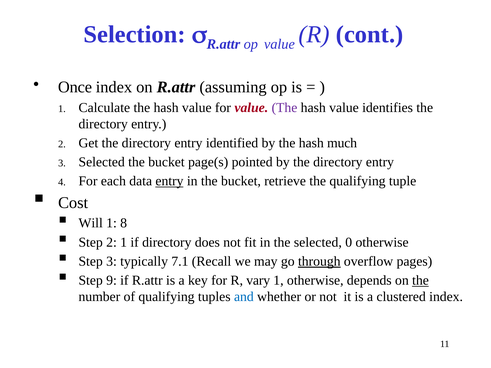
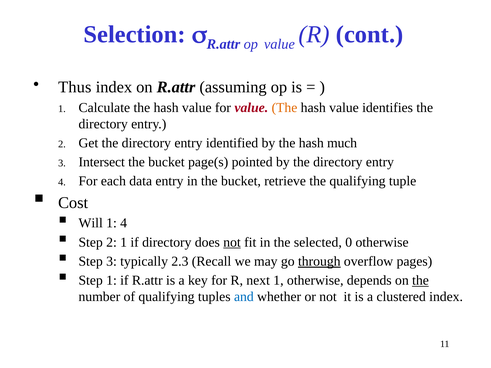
Once: Once -> Thus (75, 87)
The colour: purple -> orange (284, 108)
3 Selected: Selected -> Intersect (102, 162)
entry underline: present -> none (169, 181)
1 8: 8 -> 4 (124, 223)
not underline: none -> present (232, 242)
7.1: 7.1 -> 2.3 (180, 261)
Step 9: 9 -> 1 (111, 281)
vary: vary -> next (258, 281)
